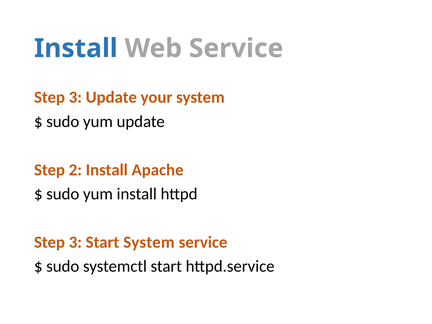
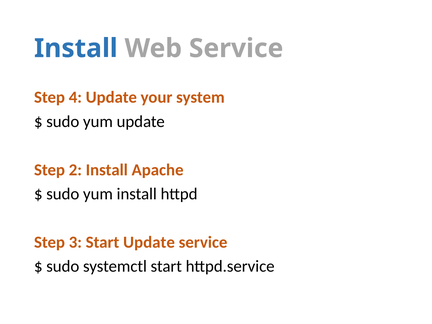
3: 3 -> 4 (75, 97)
Start System: System -> Update (149, 242)
